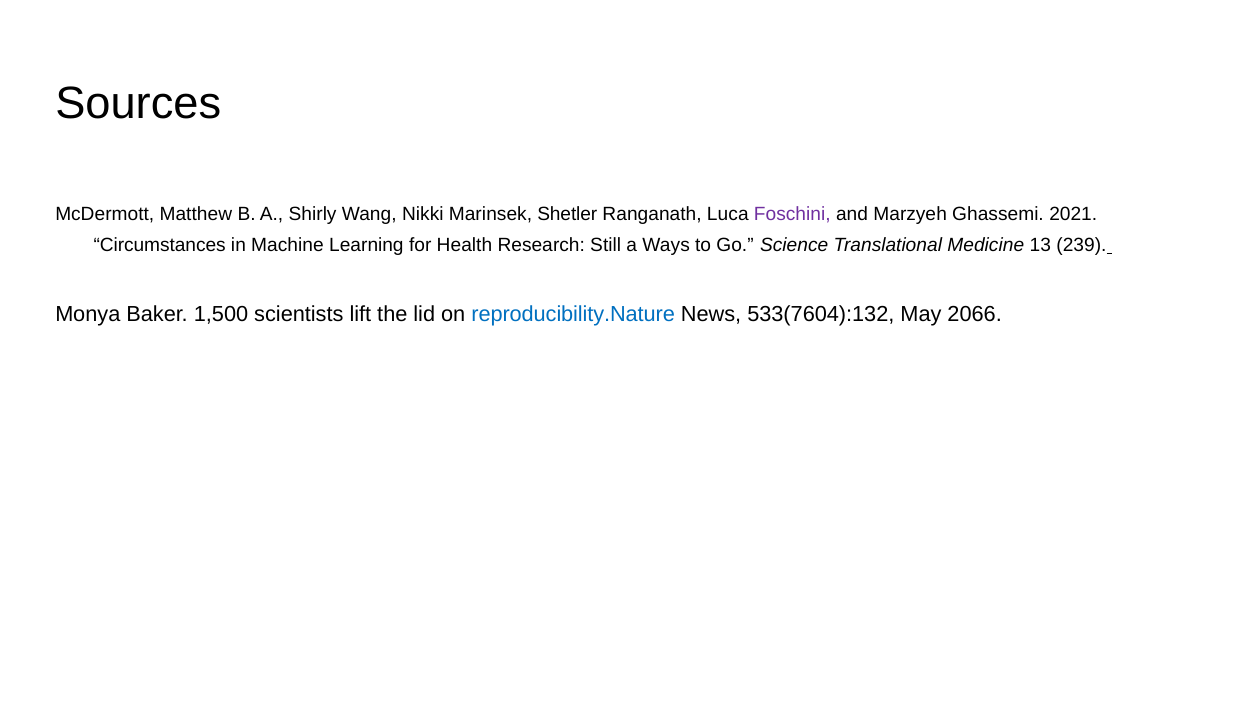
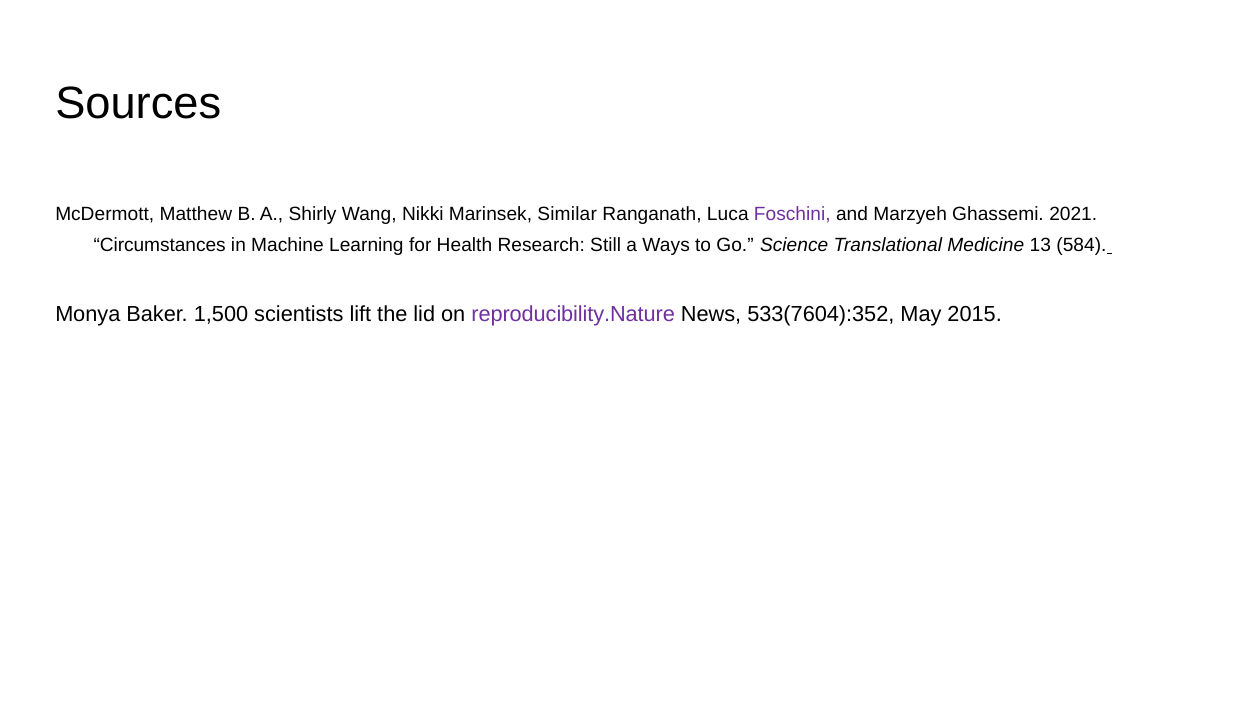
Shetler: Shetler -> Similar (567, 214)
239: 239 -> 584 (1081, 245)
reproducibility.Nature colour: blue -> purple (573, 314)
533(7604):132: 533(7604):132 -> 533(7604):352 (821, 314)
2066: 2066 -> 2015 (975, 314)
